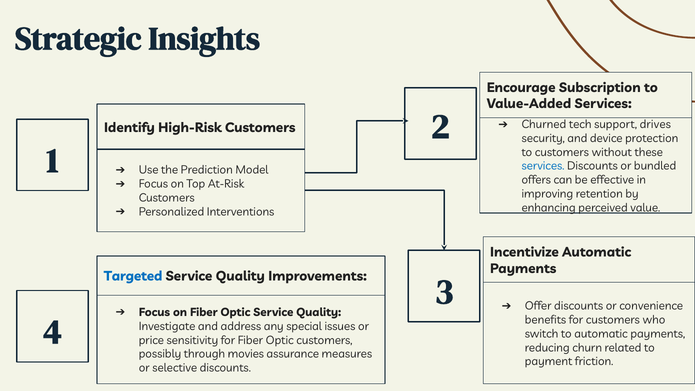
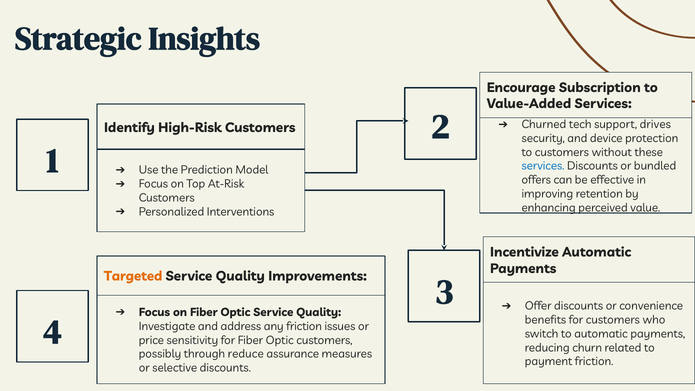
Targeted colour: blue -> orange (133, 276)
any special: special -> friction (304, 326)
movies: movies -> reduce (246, 354)
